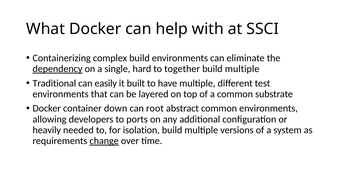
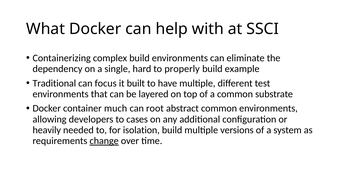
dependency underline: present -> none (58, 69)
together: together -> properly (182, 69)
multiple: multiple -> example (242, 69)
easily: easily -> focus (106, 83)
down: down -> much (116, 108)
ports: ports -> cases (137, 119)
